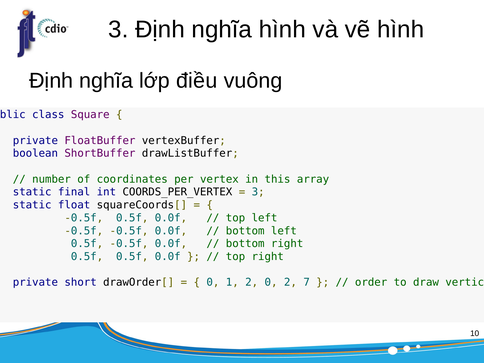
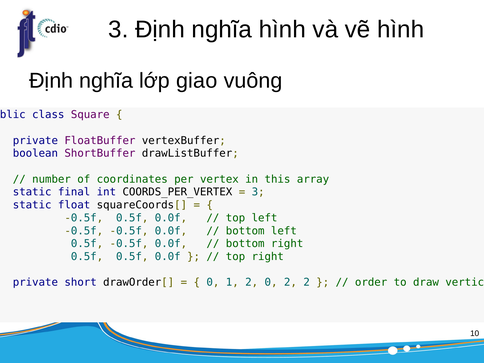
điều: điều -> giao (197, 81)
2 7: 7 -> 2 (307, 282)
